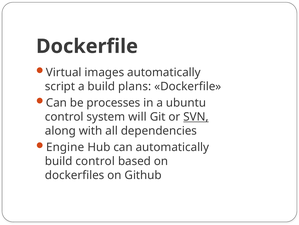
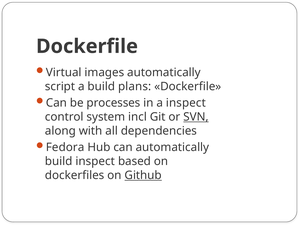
a ubuntu: ubuntu -> inspect (186, 103)
will: will -> incl (138, 116)
Engine: Engine -> Fedora (65, 147)
build control: control -> inspect (95, 161)
Github underline: none -> present (143, 175)
